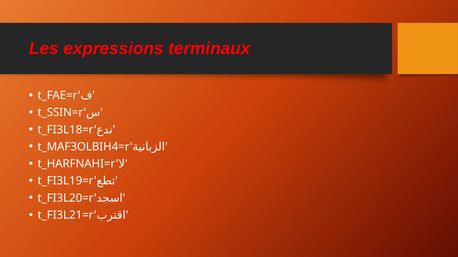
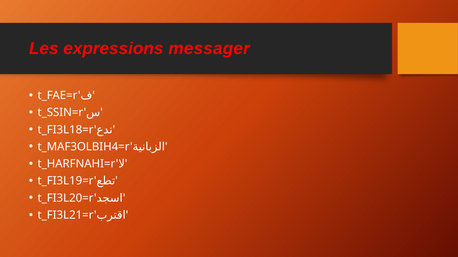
terminaux: terminaux -> messager (209, 48)
